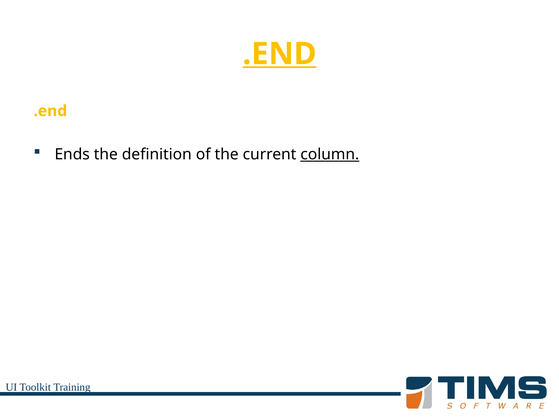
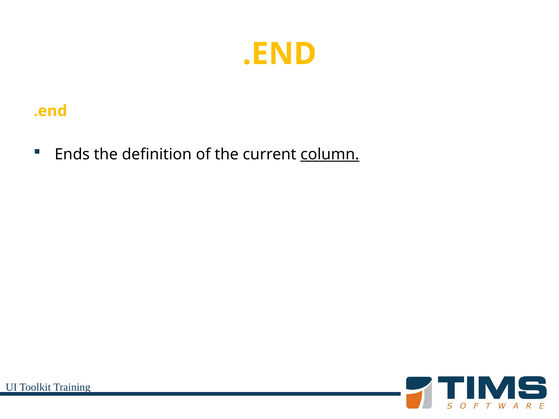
.END underline: present -> none (279, 54)
